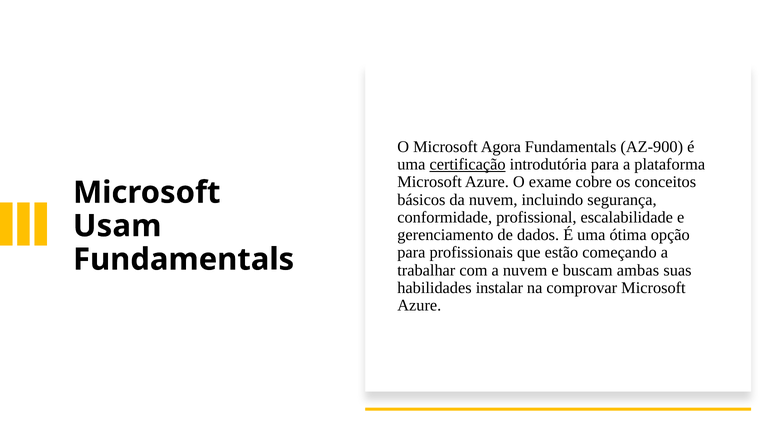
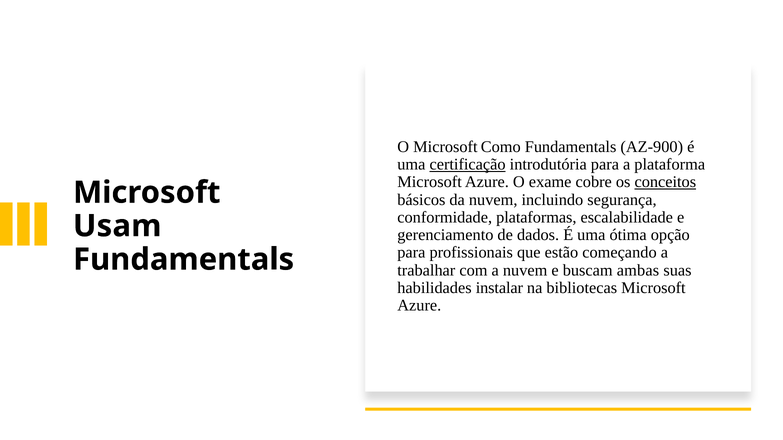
Agora: Agora -> Como (501, 147)
conceitos underline: none -> present (665, 182)
profissional: profissional -> plataformas (536, 218)
comprovar: comprovar -> bibliotecas (582, 288)
